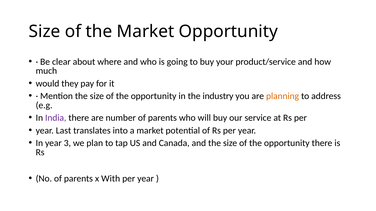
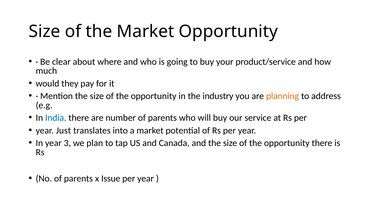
India colour: purple -> blue (56, 118)
Last: Last -> Just (63, 131)
With: With -> Issue (111, 179)
